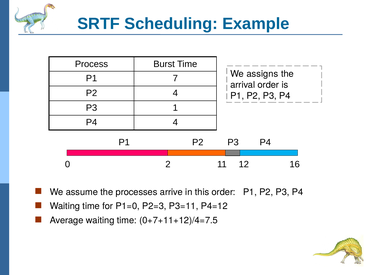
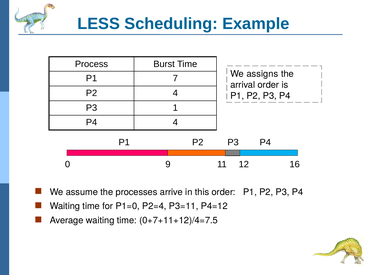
SRTF: SRTF -> LESS (99, 24)
2: 2 -> 9 (168, 164)
P2=3: P2=3 -> P2=4 (154, 206)
